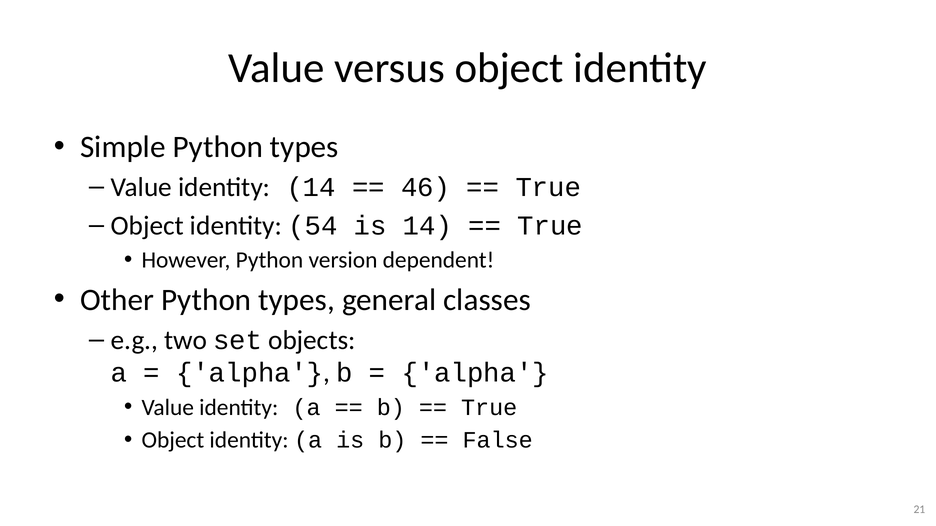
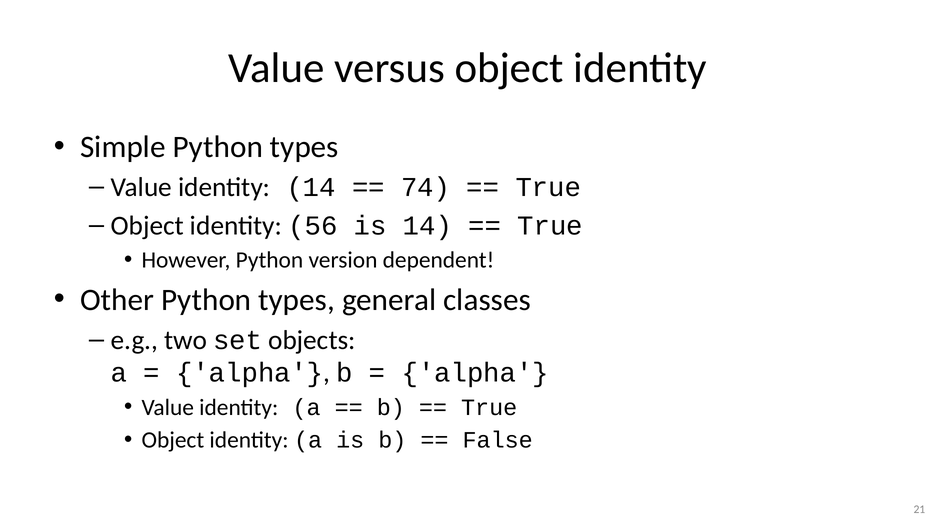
46: 46 -> 74 (426, 188)
54: 54 -> 56 (313, 226)
